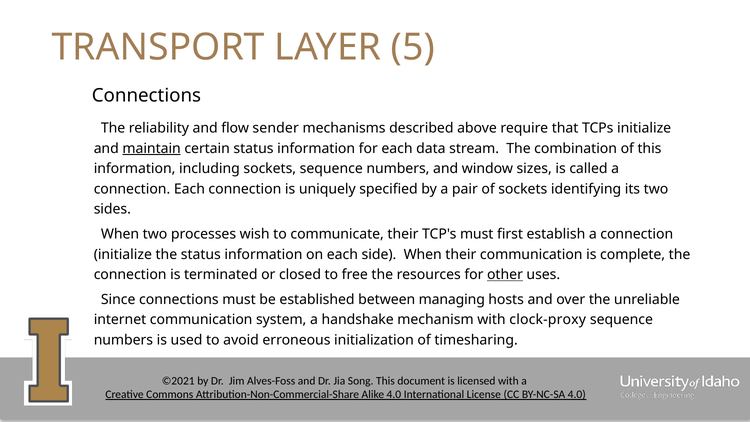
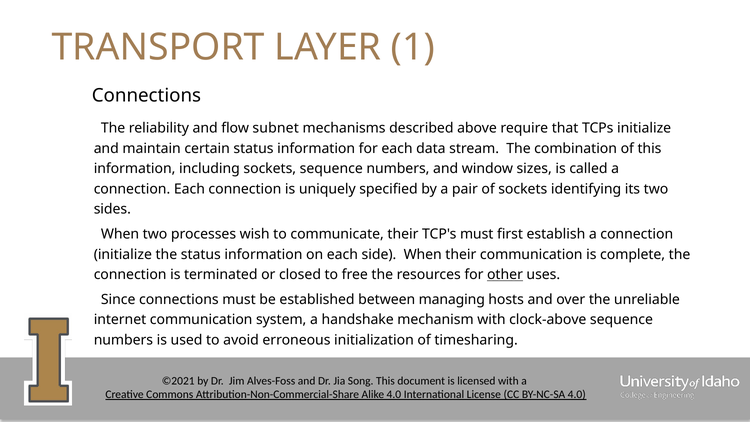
5: 5 -> 1 (413, 48)
sender: sender -> subnet (276, 128)
maintain underline: present -> none (152, 149)
clock-proxy: clock-proxy -> clock-above (548, 320)
